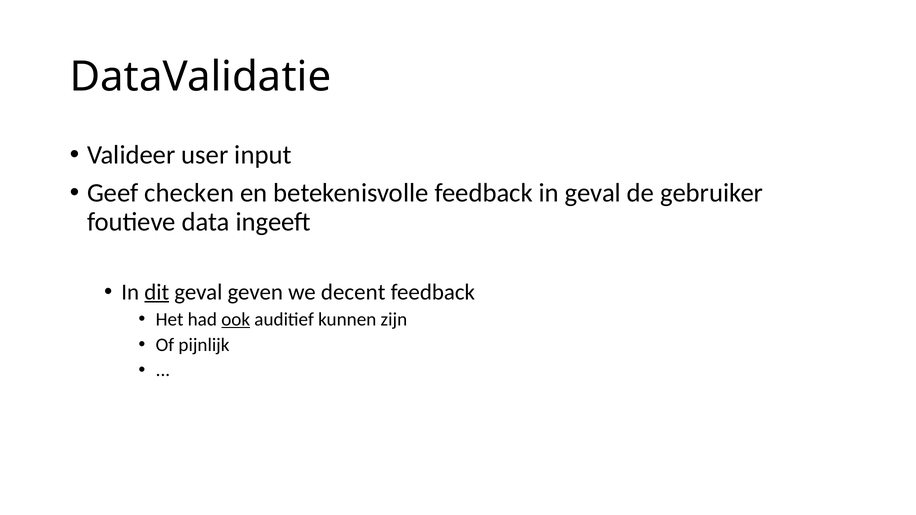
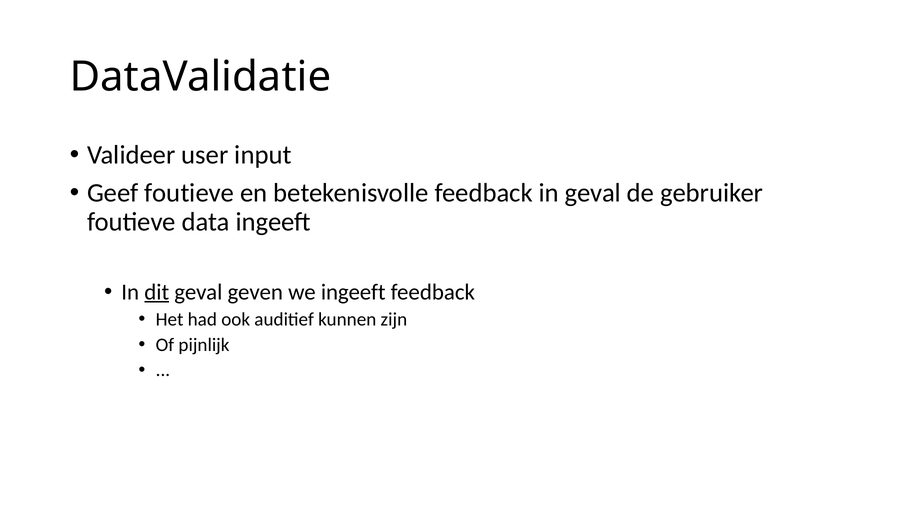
Geef checken: checken -> foutieve (189, 193)
we decent: decent -> ingeeft (353, 292)
ook underline: present -> none (236, 320)
